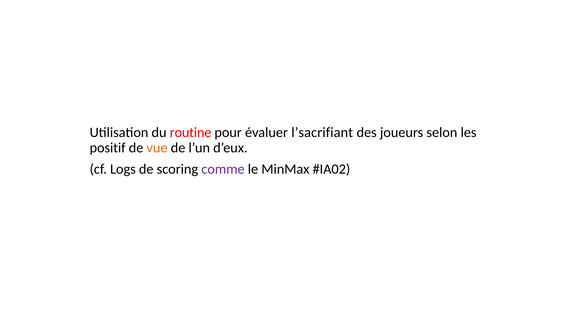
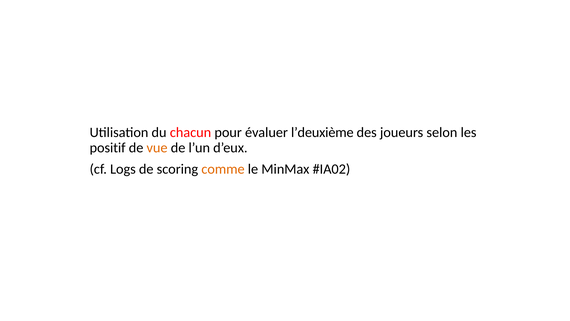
routine: routine -> chacun (191, 132)
l’sacrifiant: l’sacrifiant -> l’deuxième (322, 132)
comme colour: purple -> orange (223, 169)
